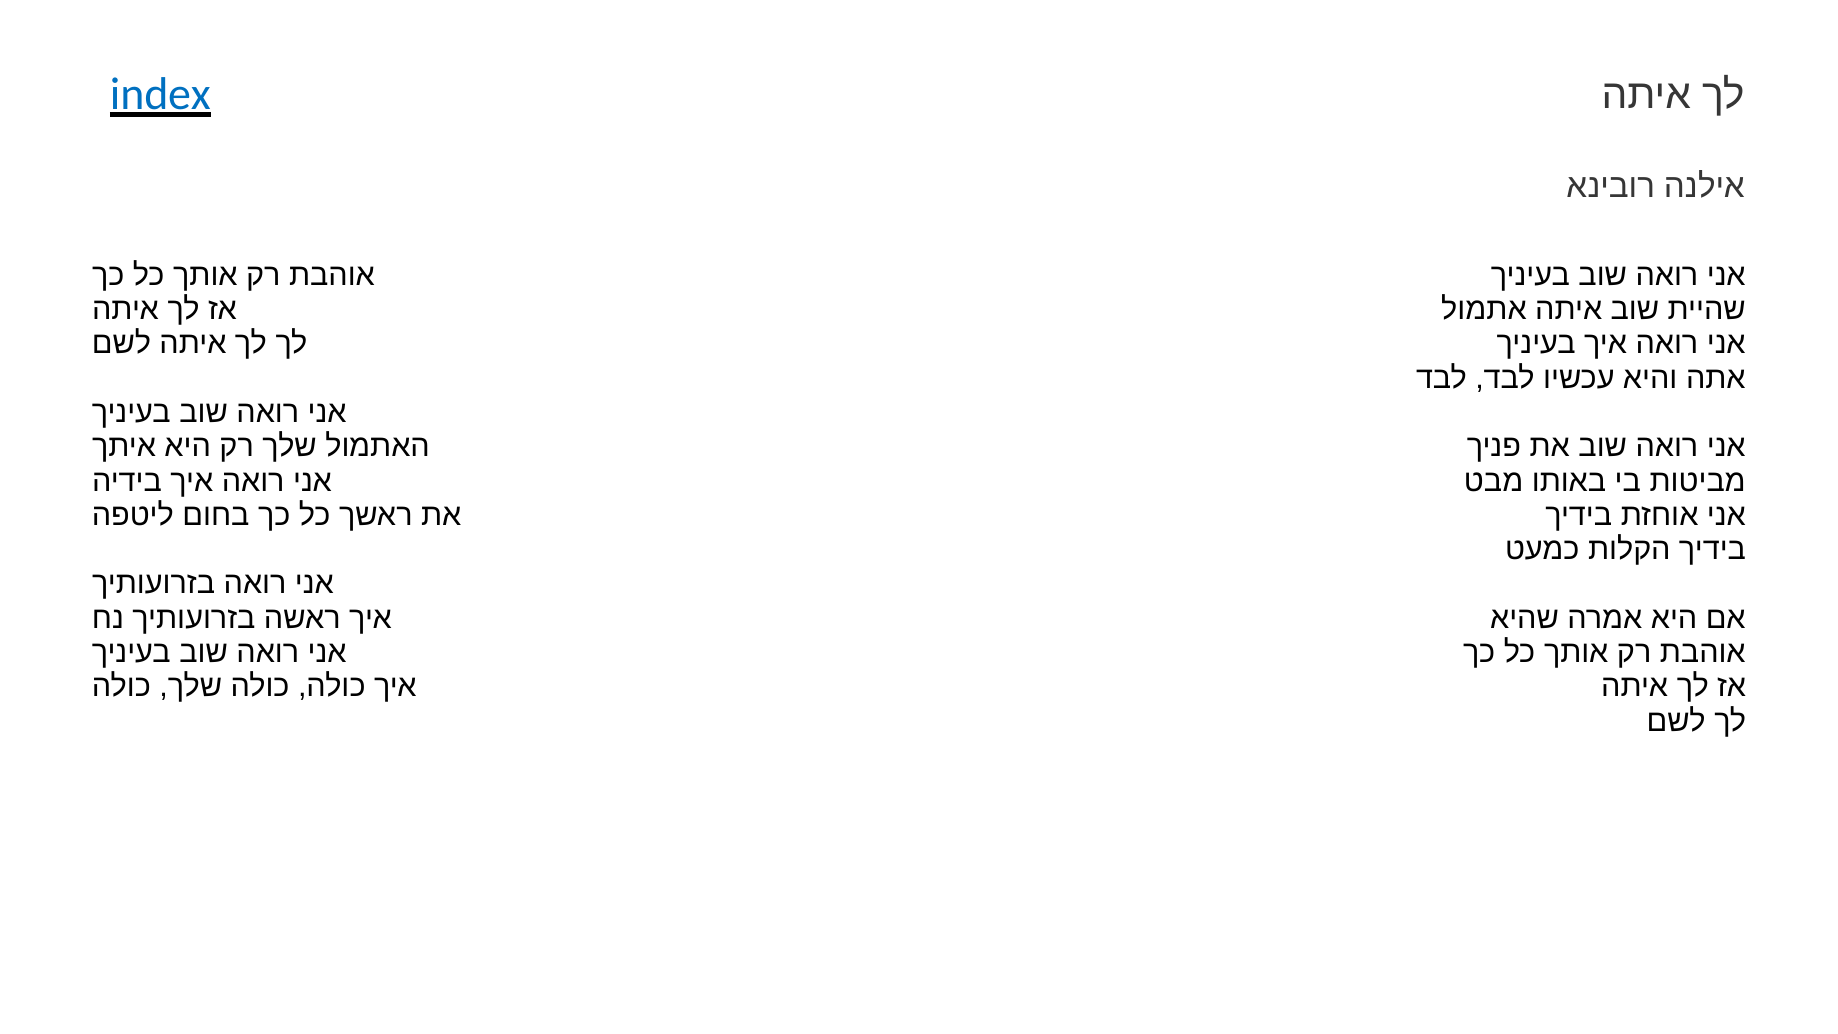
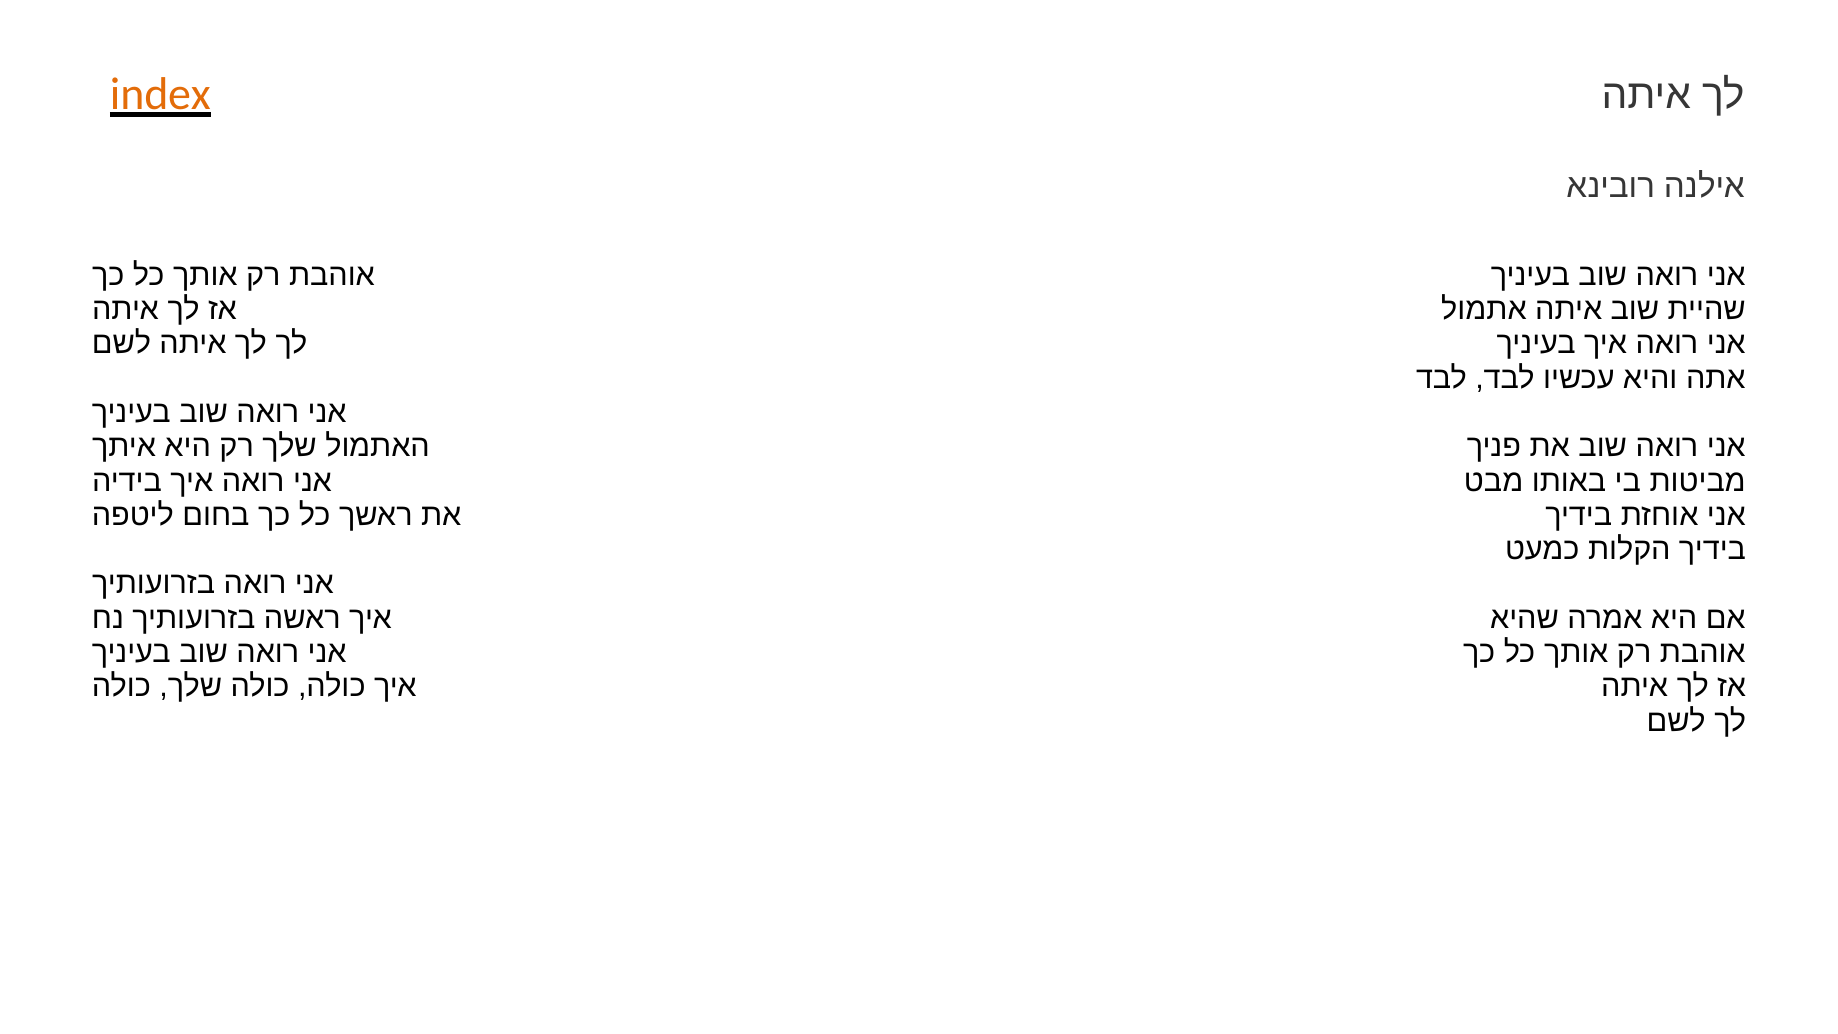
index colour: blue -> orange (160, 95)
